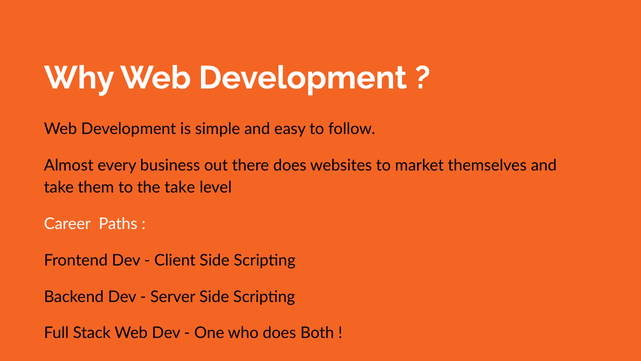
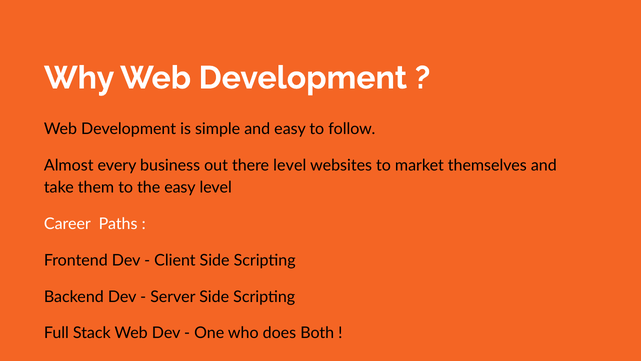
there does: does -> level (290, 165)
the take: take -> easy (180, 187)
